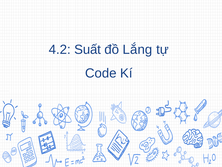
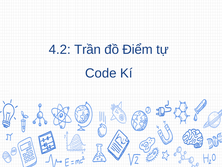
Suất: Suất -> Trần (88, 49)
Lắng: Lắng -> Điểm (138, 49)
